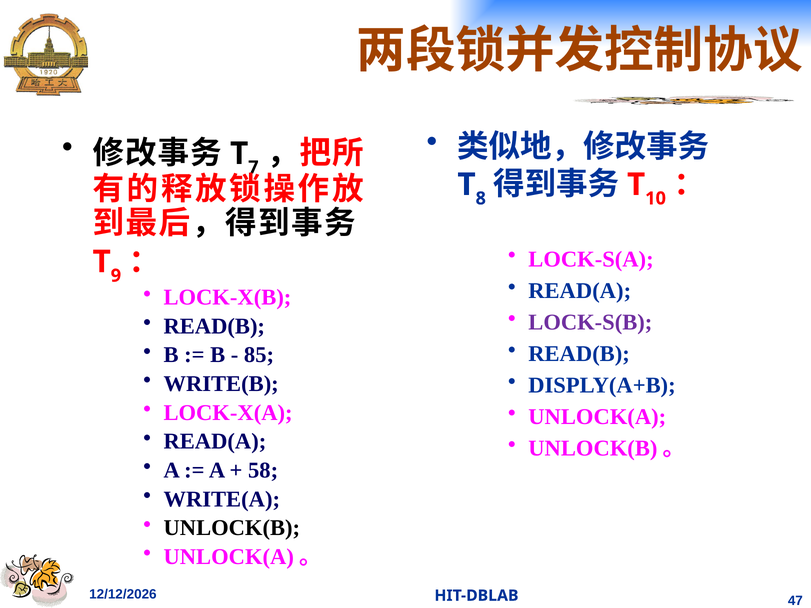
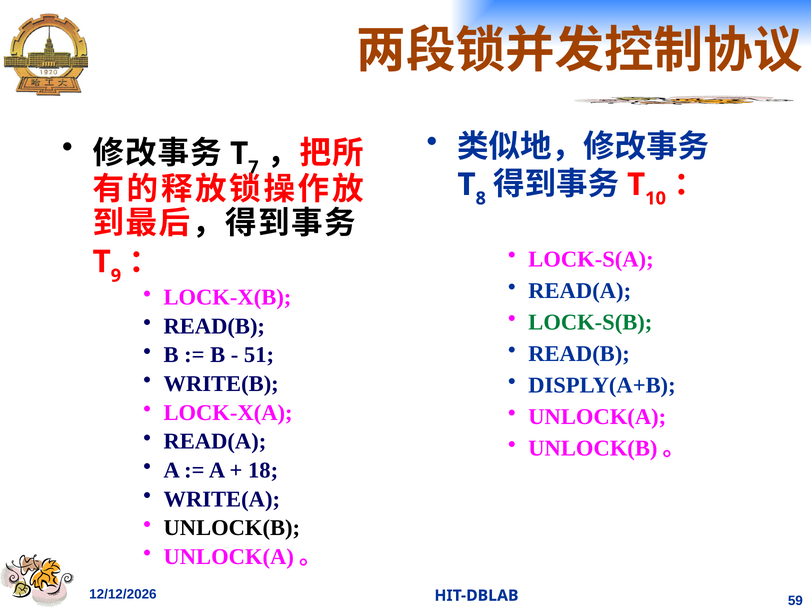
LOCK-S(B colour: purple -> green (590, 322)
85: 85 -> 51 (259, 355)
58: 58 -> 18 (263, 470)
47: 47 -> 59 (795, 601)
